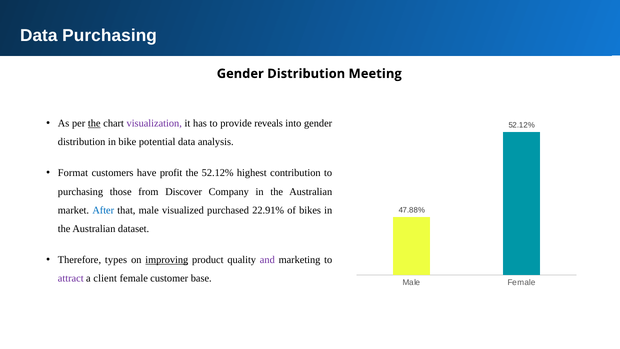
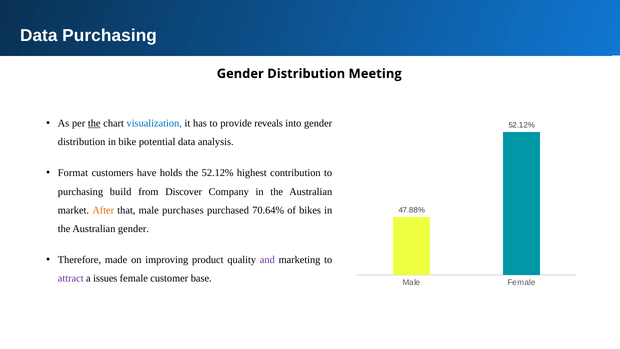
visualization colour: purple -> blue (154, 123)
profit: profit -> holds (171, 173)
those: those -> build (121, 191)
After colour: blue -> orange (103, 210)
visualized: visualized -> purchases (183, 210)
22.91%: 22.91% -> 70.64% (268, 210)
Australian dataset: dataset -> gender (134, 229)
types: types -> made (116, 260)
improving underline: present -> none (167, 260)
client: client -> issues (105, 278)
